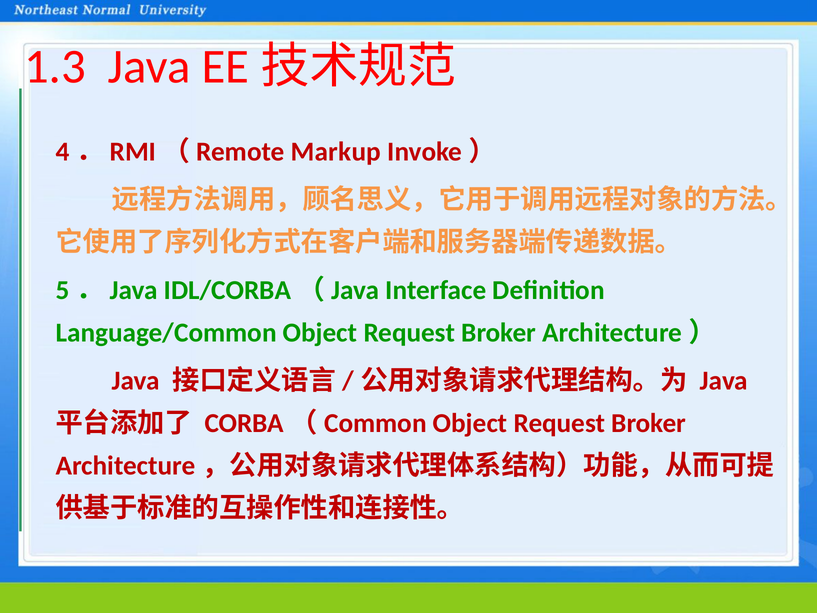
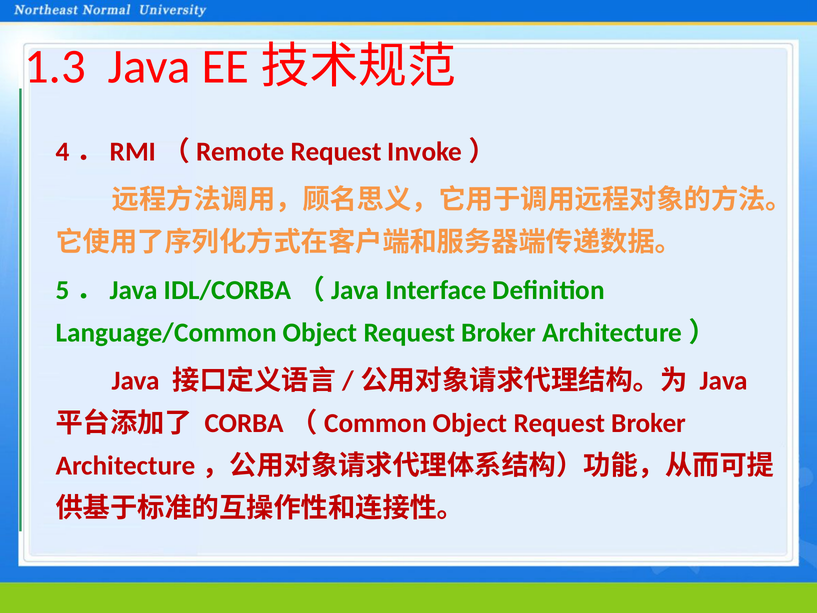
4．RMI（Remote Markup: Markup -> Request (336, 152)
